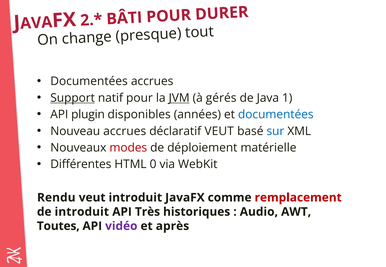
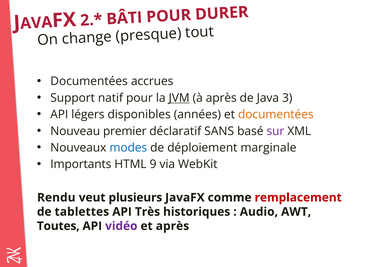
Support underline: present -> none (73, 98)
à gérés: gérés -> après (221, 98)
1: 1 -> 3 (287, 98)
plugin: plugin -> légers (88, 115)
documentées colour: blue -> orange (276, 115)
Nouveau accrues: accrues -> premier (125, 131)
déclaratif VEUT: VEUT -> SANS (219, 131)
sur colour: blue -> purple (275, 131)
modes colour: red -> blue (128, 148)
matérielle: matérielle -> marginale (268, 148)
Différentes: Différentes -> Importants (81, 164)
0: 0 -> 9 (153, 164)
veut introduit: introduit -> plusieurs (135, 198)
de introduit: introduit -> tablettes (82, 212)
